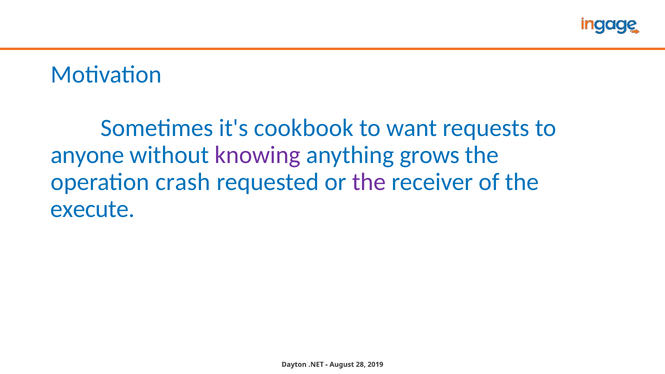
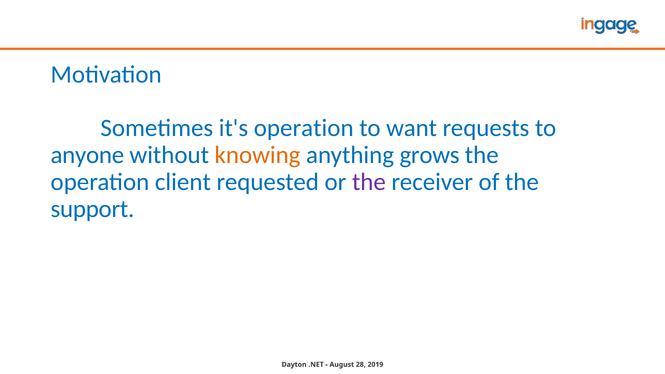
it's cookbook: cookbook -> operation (304, 128)
knowing colour: purple -> orange (258, 155)
crash: crash -> client (183, 182)
execute: execute -> support (92, 209)
